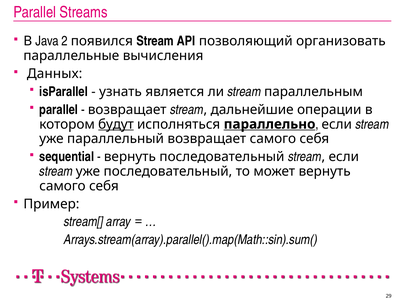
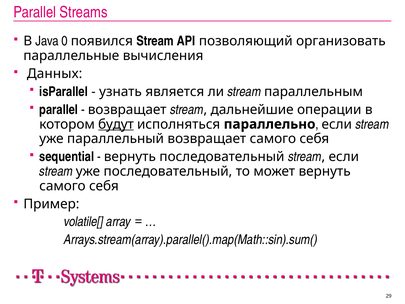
2: 2 -> 0 (65, 41)
параллельно underline: present -> none (270, 124)
stream[: stream[ -> volatile[ (84, 222)
